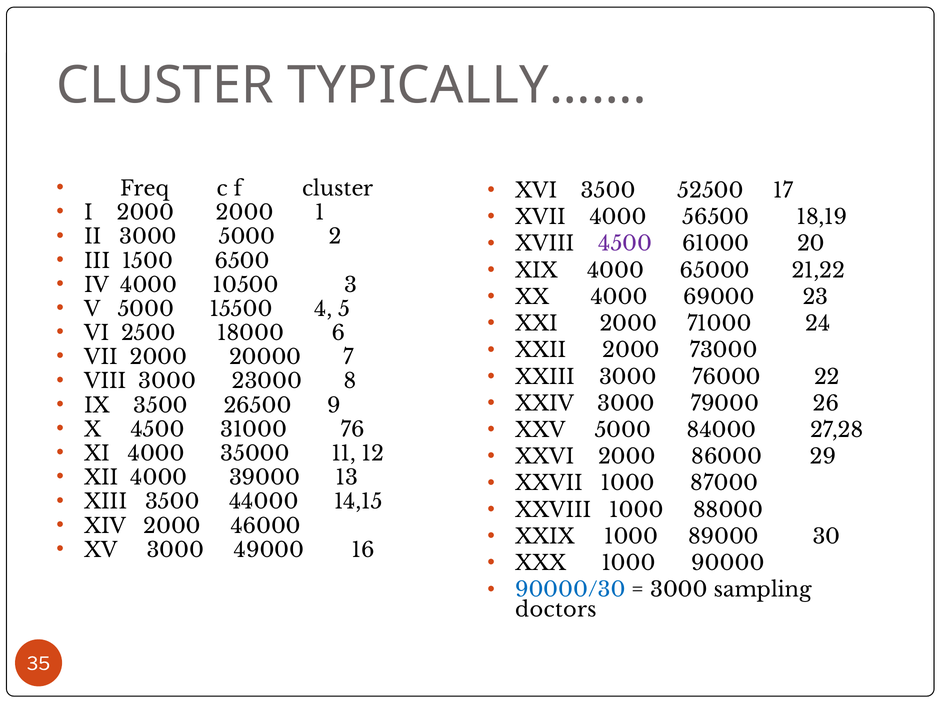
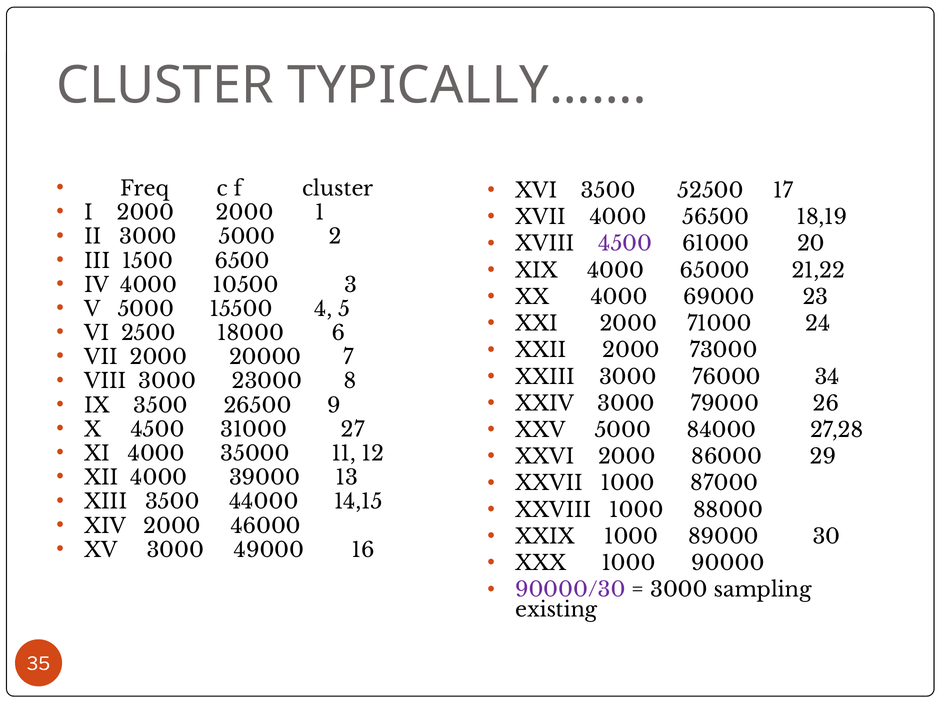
22: 22 -> 34 (827, 377)
76: 76 -> 27 (353, 430)
90000/30 colour: blue -> purple (570, 590)
doctors: doctors -> existing (556, 610)
